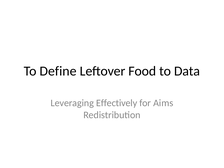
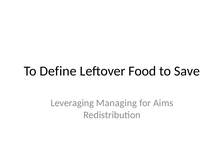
Data: Data -> Save (187, 71)
Effectively: Effectively -> Managing (117, 103)
